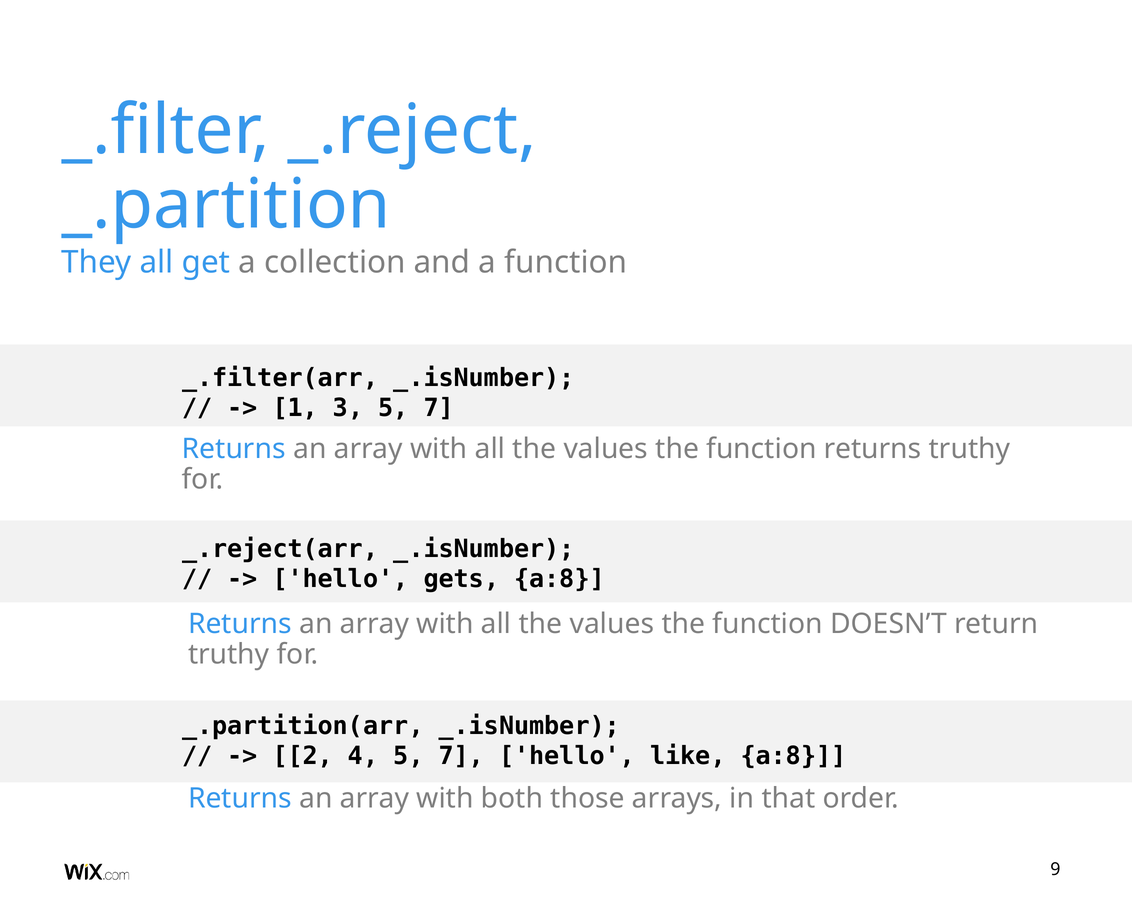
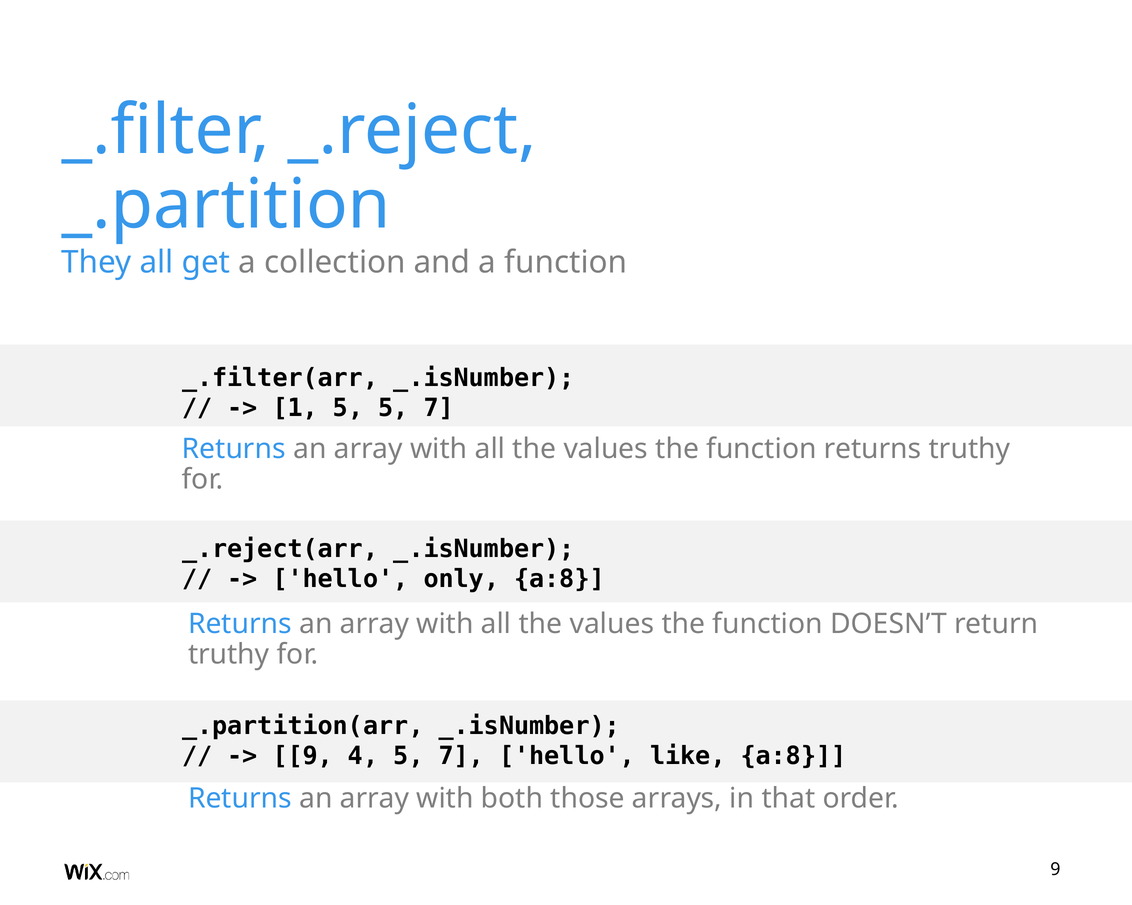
1 3: 3 -> 5 (348, 408)
gets: gets -> only (461, 580)
2: 2 -> 9 (303, 757)
